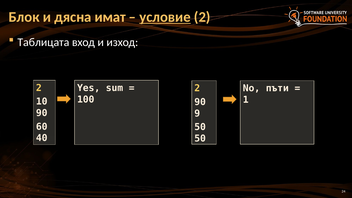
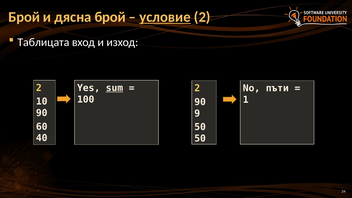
Блок: Блок -> Брой (24, 17)
дясна имат: имат -> брой (110, 17)
sum underline: none -> present (114, 88)
